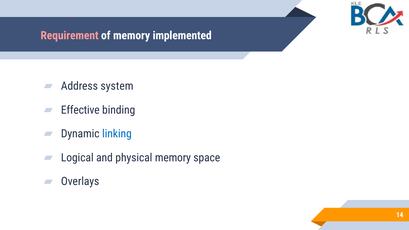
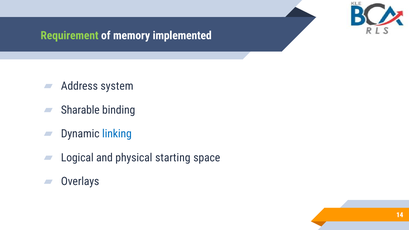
Requirement colour: pink -> light green (69, 35)
Effective: Effective -> Sharable (80, 110)
physical memory: memory -> starting (173, 158)
